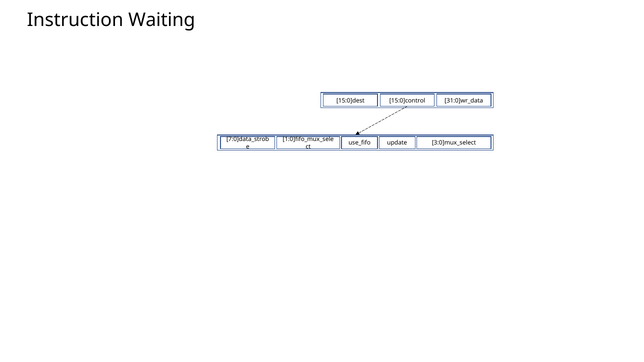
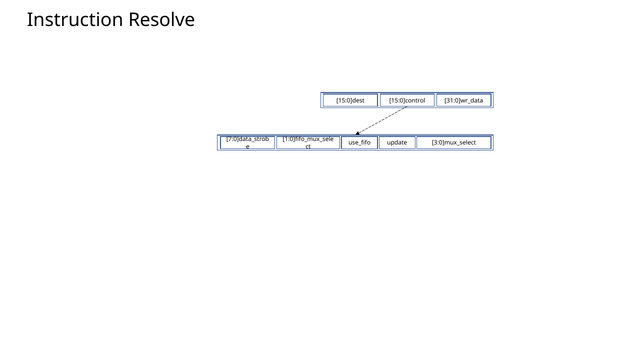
Waiting: Waiting -> Resolve (162, 20)
